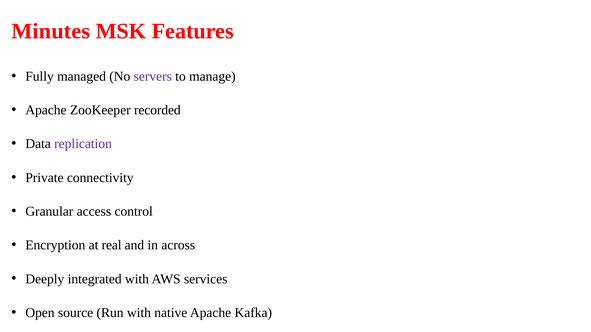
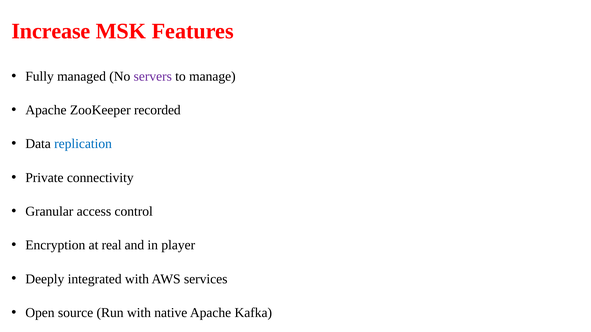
Minutes: Minutes -> Increase (51, 31)
replication colour: purple -> blue (83, 144)
across: across -> player (178, 245)
